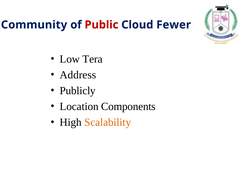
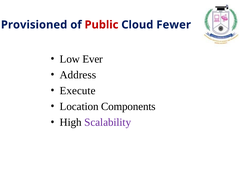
Community: Community -> Provisioned (34, 25)
Tera: Tera -> Ever (93, 59)
Publicly: Publicly -> Execute (78, 91)
Scalability colour: orange -> purple (108, 122)
